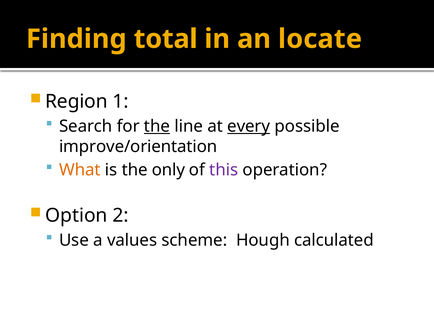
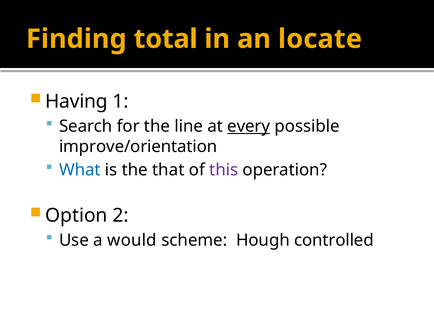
Region: Region -> Having (76, 102)
the underline: present -> none (157, 126)
What colour: orange -> blue (80, 170)
only: only -> that (168, 170)
values: values -> would (132, 241)
calculated: calculated -> controlled (334, 241)
